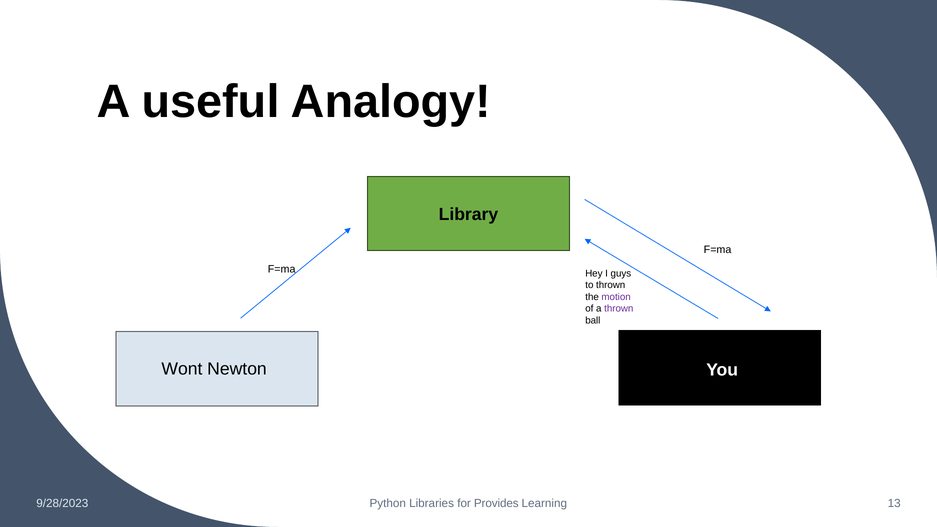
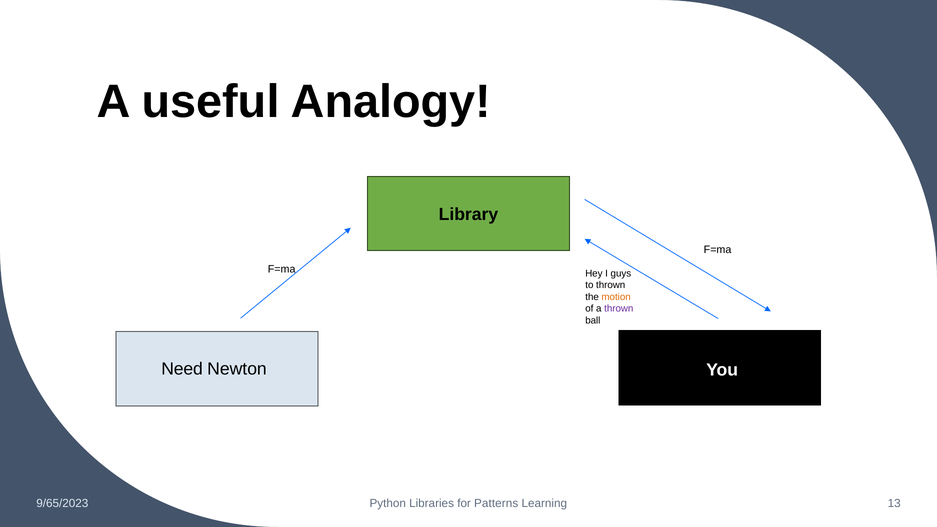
motion colour: purple -> orange (616, 297)
Wont: Wont -> Need (182, 369)
9/28/2023: 9/28/2023 -> 9/65/2023 (62, 503)
Provides: Provides -> Patterns (496, 503)
